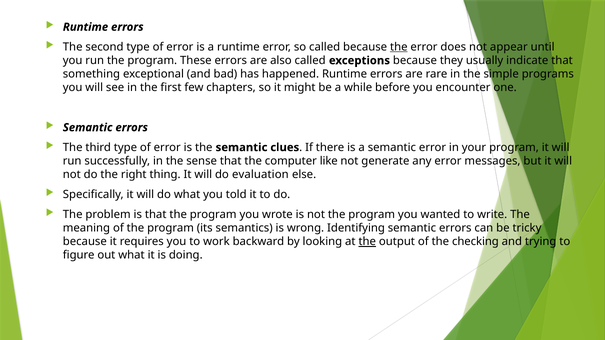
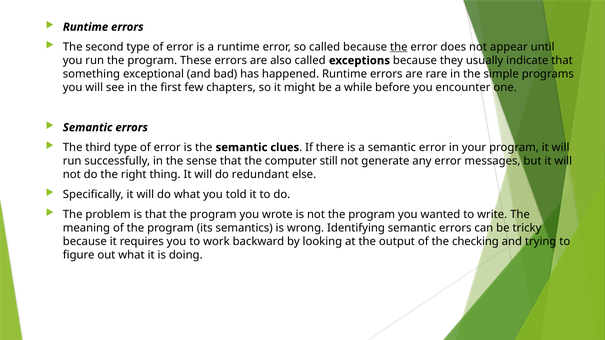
like: like -> still (329, 161)
evaluation: evaluation -> redundant (260, 175)
the underline: present -> none (367, 242)
